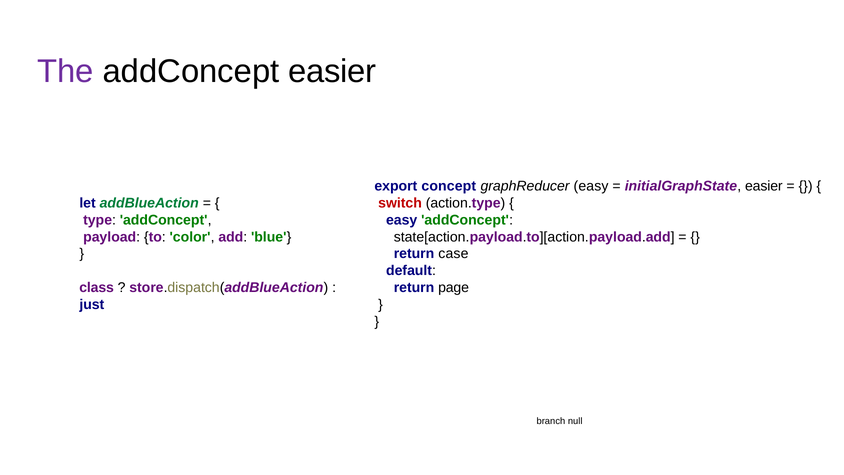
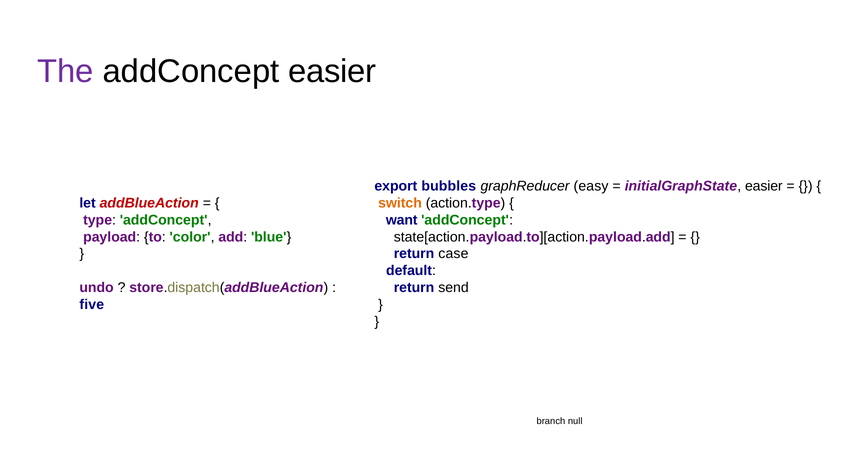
concept: concept -> bubbles (449, 186)
addBlueAction colour: green -> red (149, 203)
switch colour: red -> orange (400, 203)
easy: easy -> want (402, 220)
class: class -> undo (97, 287)
page: page -> send (453, 287)
just: just -> five (92, 304)
